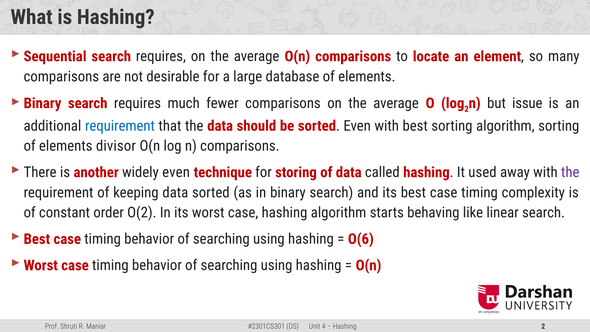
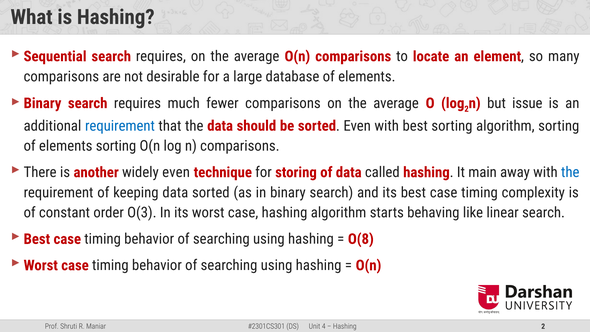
elements divisor: divisor -> sorting (116, 146)
used: used -> main (483, 172)
the colour: purple -> blue (570, 172)
O(2: O(2 -> O(3 (142, 213)
O(6: O(6 -> O(8 (361, 239)
